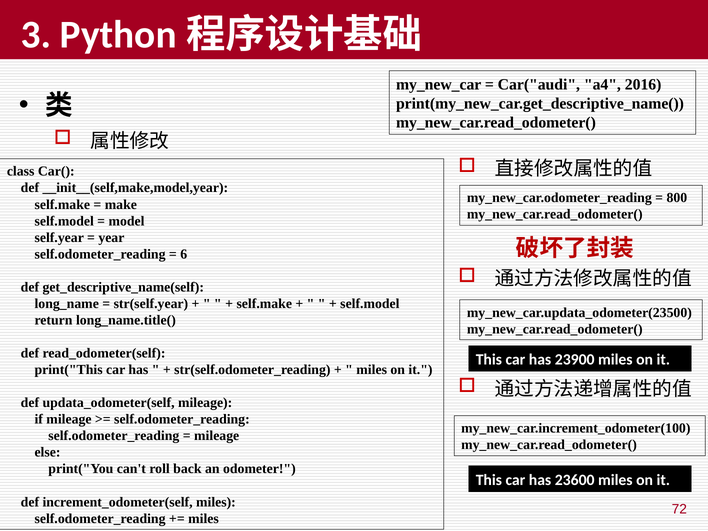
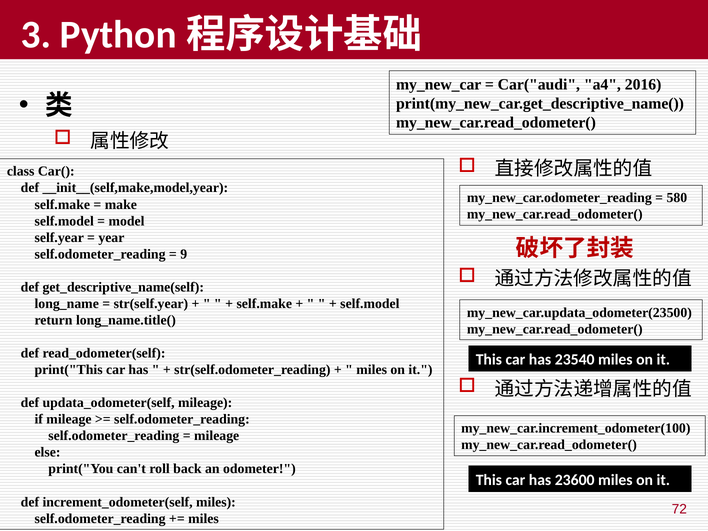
800: 800 -> 580 (677, 198)
6: 6 -> 9 (184, 254)
23900: 23900 -> 23540 (575, 360)
